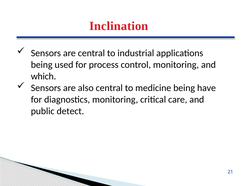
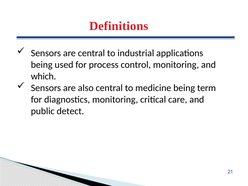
Inclination: Inclination -> Definitions (119, 26)
have: have -> term (207, 88)
